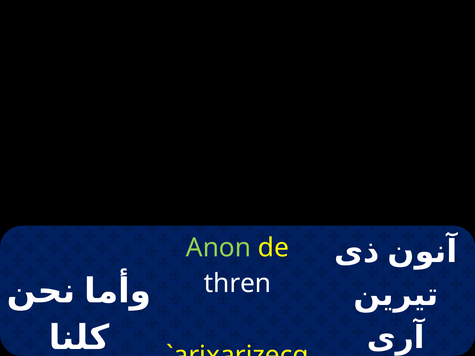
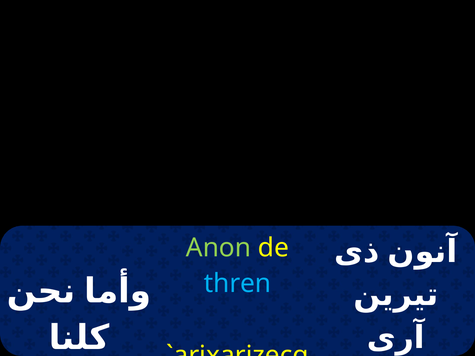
thren colour: white -> light blue (238, 284)
